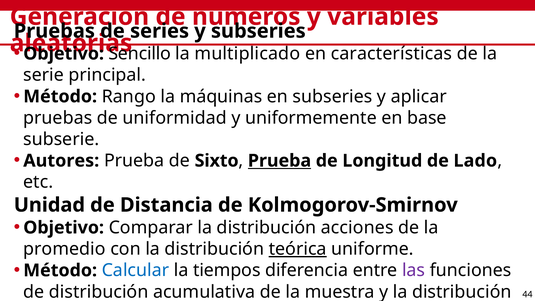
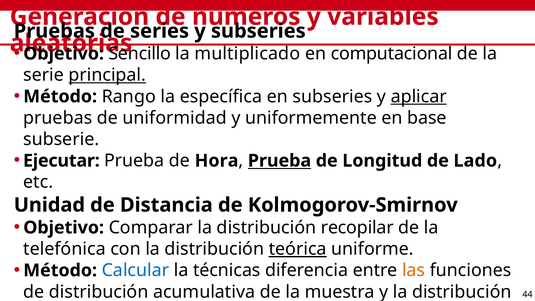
características: características -> computacional (392, 54)
principal underline: none -> present (107, 75)
máquinas: máquinas -> específica (221, 96)
aplicar underline: none -> present (419, 96)
Autores: Autores -> Ejecutar (61, 161)
Sixto: Sixto -> Hora (217, 161)
acciones: acciones -> recopilar (357, 228)
promedio: promedio -> telefónica (64, 249)
tiempos: tiempos -> técnicas (227, 270)
las colour: purple -> orange (414, 270)
